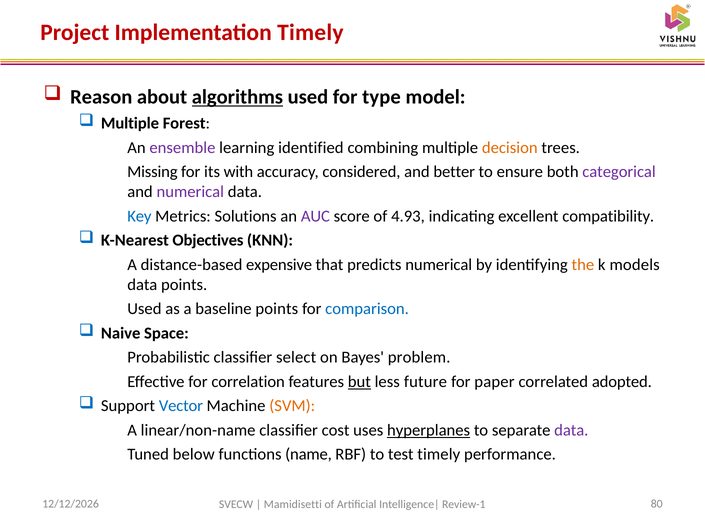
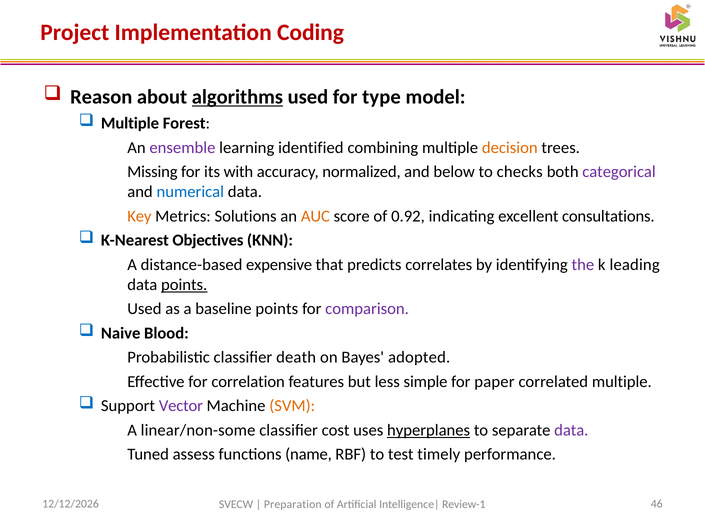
Implementation Timely: Timely -> Coding (310, 32)
considered: considered -> normalized (362, 172)
better: better -> below (454, 172)
ensure: ensure -> checks (520, 172)
numerical colour: purple -> blue (190, 192)
Key colour: blue -> orange (139, 216)
AUC colour: purple -> orange (315, 216)
4.93: 4.93 -> 0.92 (408, 216)
compatibility: compatibility -> consultations (608, 216)
predicts numerical: numerical -> correlates (439, 265)
the colour: orange -> purple (583, 265)
models: models -> leading (635, 265)
points underline: none -> present (184, 285)
comparison colour: blue -> purple (367, 309)
Space: Space -> Blood (166, 334)
select: select -> death (296, 358)
problem: problem -> adopted (419, 358)
but underline: present -> none (359, 382)
future: future -> simple (426, 382)
correlated adopted: adopted -> multiple (622, 382)
Vector colour: blue -> purple (181, 406)
linear/non-name: linear/non-name -> linear/non-some (198, 431)
below: below -> assess (194, 455)
80: 80 -> 46 (657, 505)
Mamidisetti: Mamidisetti -> Preparation (293, 505)
